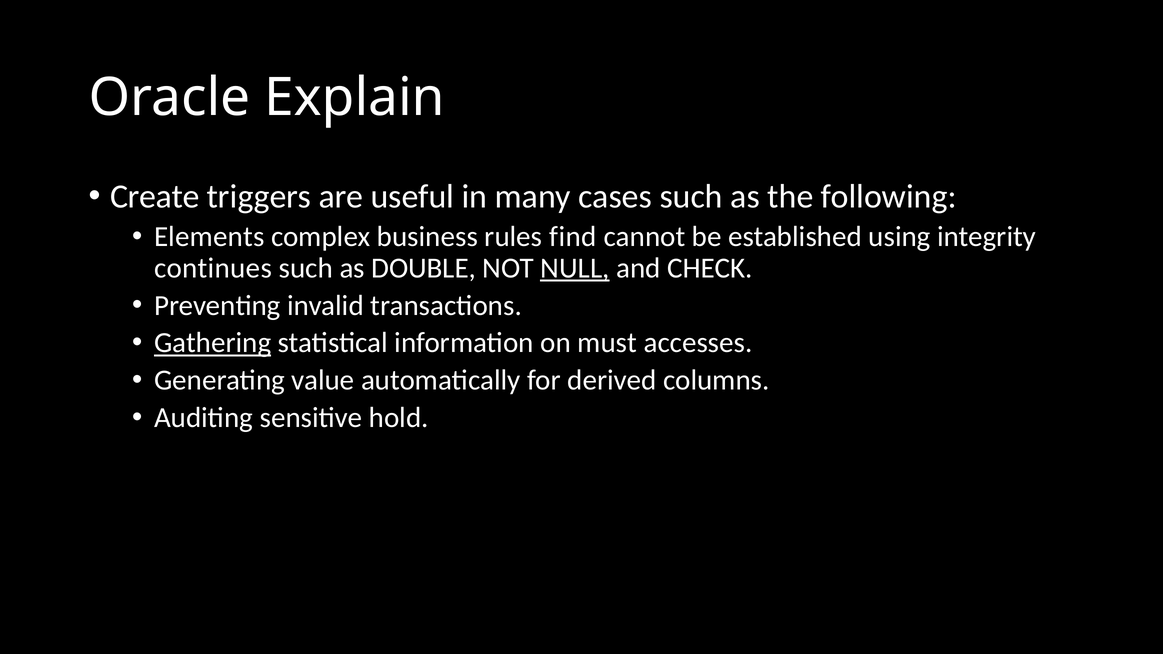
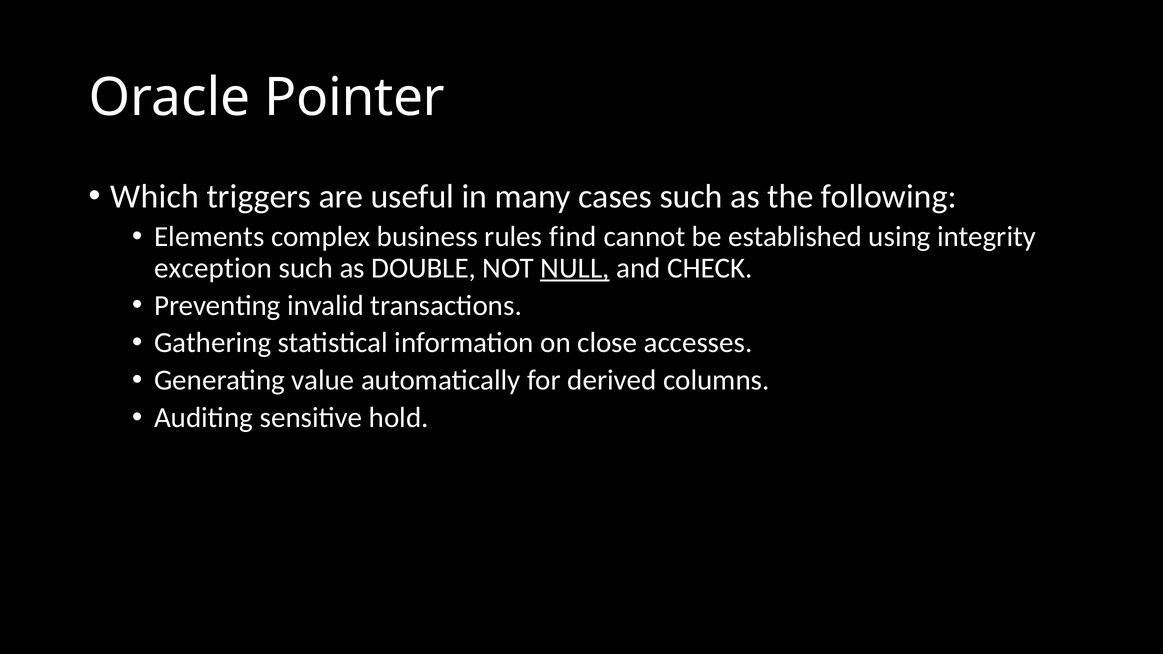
Explain: Explain -> Pointer (355, 98)
Create: Create -> Which (155, 197)
continues: continues -> exception (213, 268)
Gathering underline: present -> none (213, 343)
must: must -> close (607, 343)
